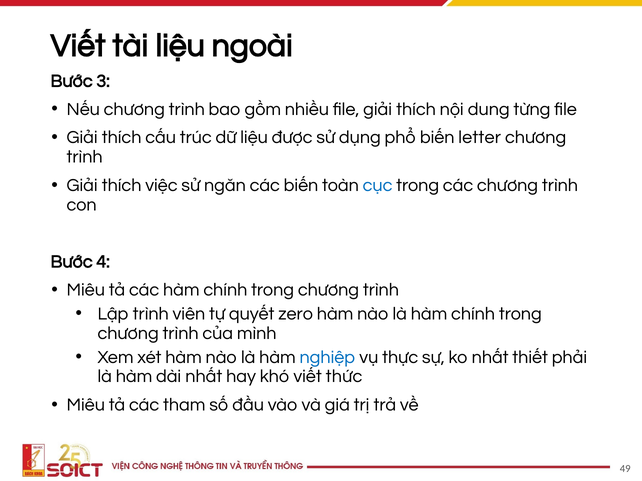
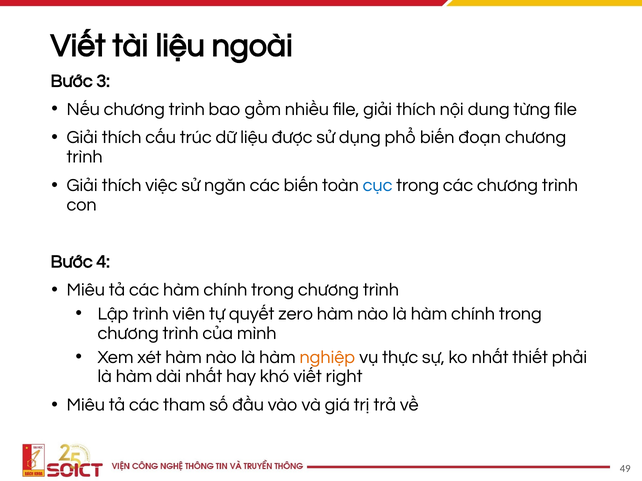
letter: letter -> đoạn (480, 138)
nghiệp colour: blue -> orange (327, 357)
thức: thức -> right (344, 377)
